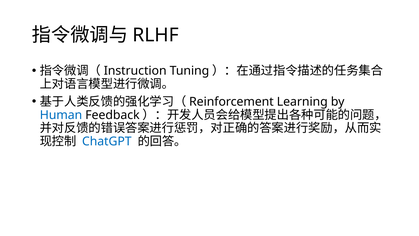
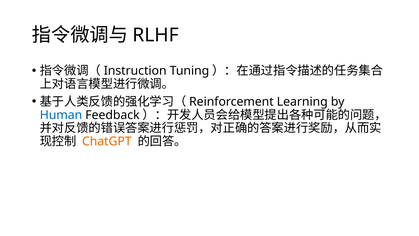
ChatGPT colour: blue -> orange (107, 141)
